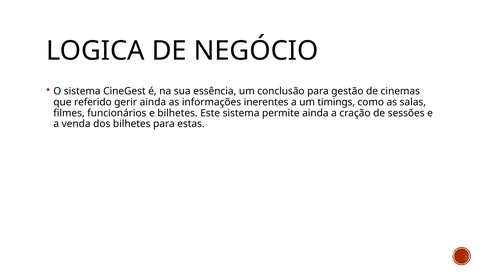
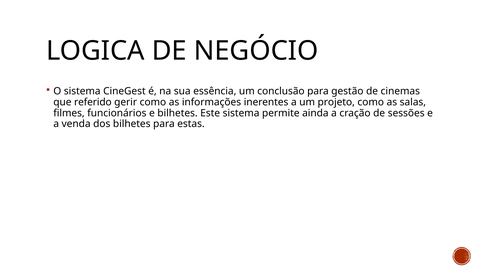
gerir ainda: ainda -> como (153, 102)
timings: timings -> projeto (336, 102)
